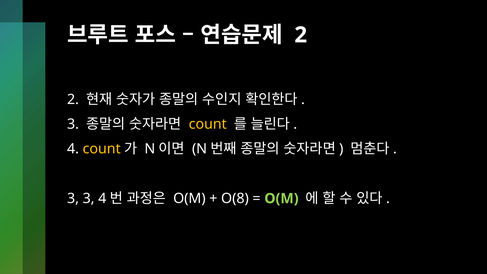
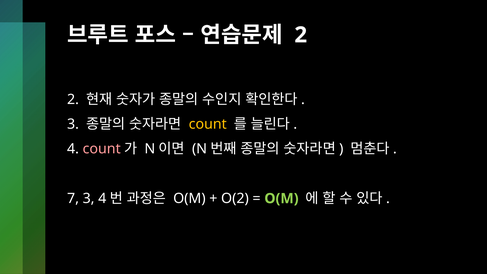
count colour: yellow -> pink (102, 149)
3: 3 -> 7 (73, 198)
O(8: O(8 -> O(2 (235, 198)
